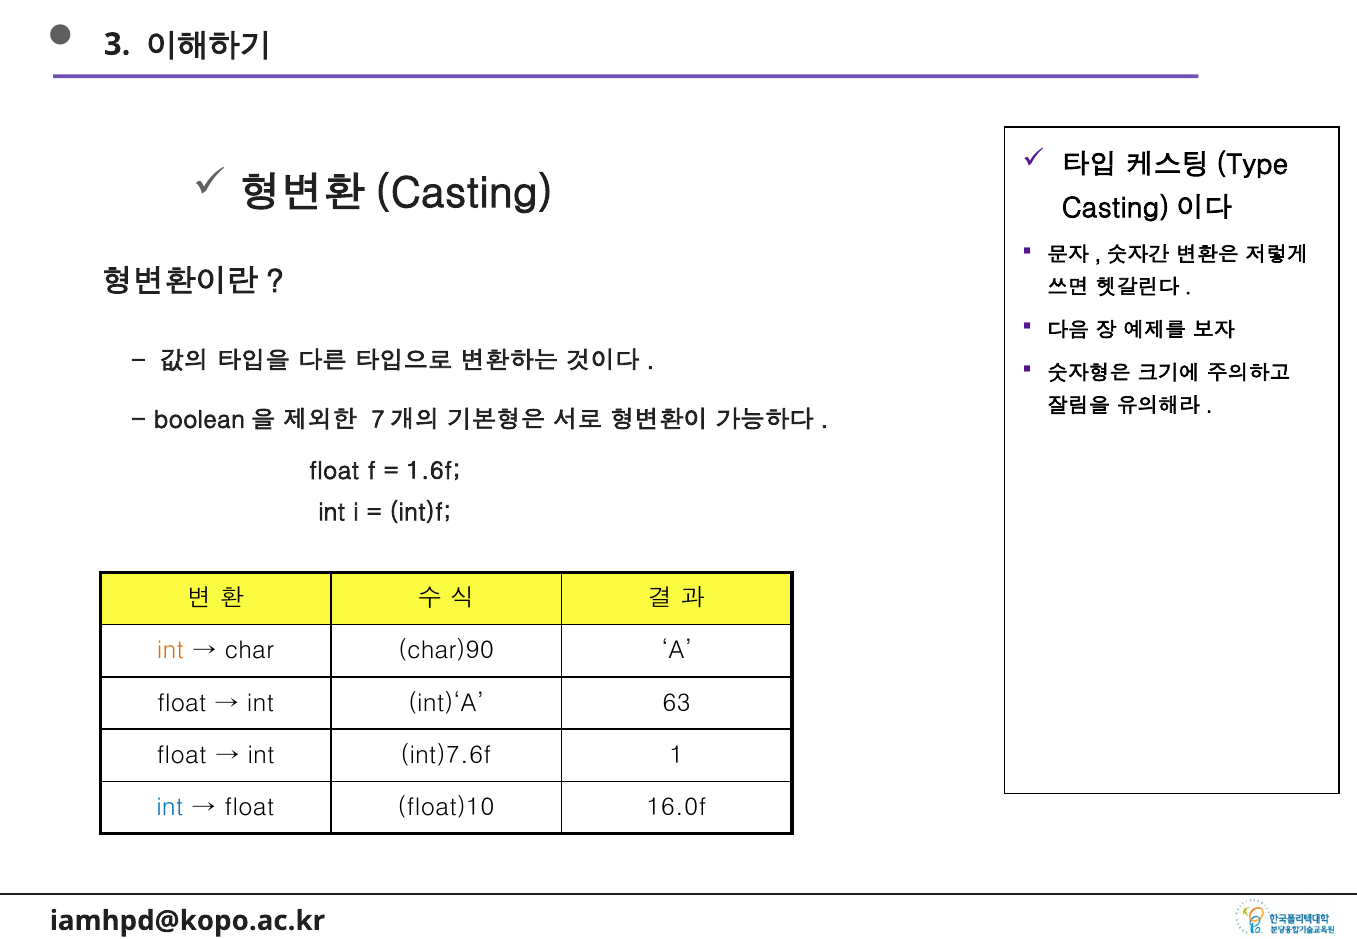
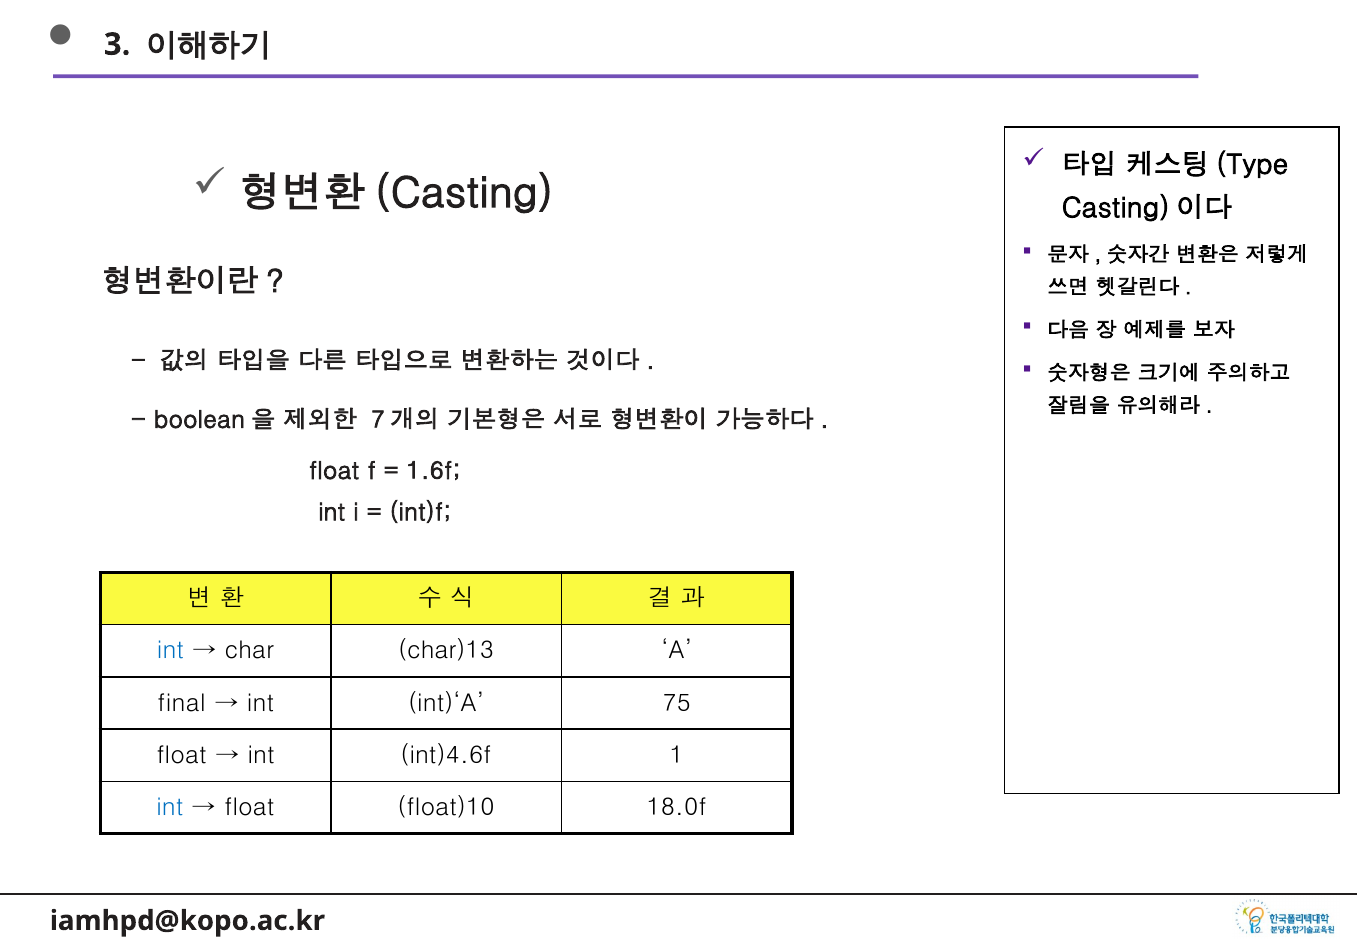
int colour: orange -> blue (170, 651)
char)90: char)90 -> char)13 (446, 651)
float: float -> final (182, 703)
63: 63 -> 75 (677, 703)
int)7.6f: int)7.6f -> int)4.6f (446, 756)
16.0f: 16.0f -> 18.0f (677, 808)
